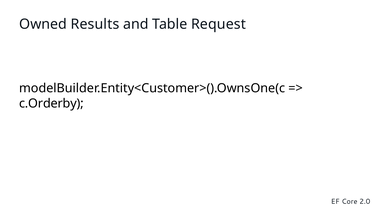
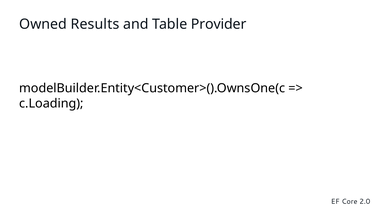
Request: Request -> Provider (219, 24)
c.Orderby: c.Orderby -> c.Loading (51, 103)
